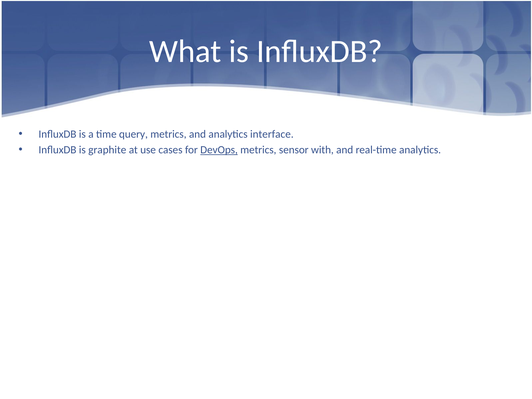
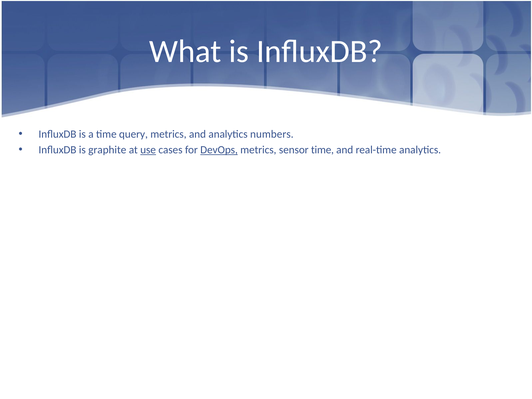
interface: interface -> numbers (272, 134)
use underline: none -> present (148, 150)
sensor with: with -> time (322, 150)
